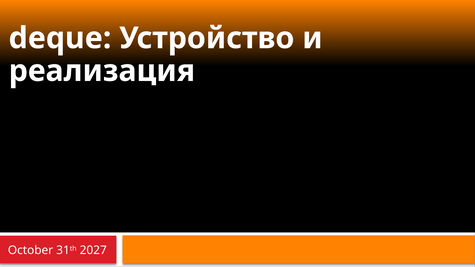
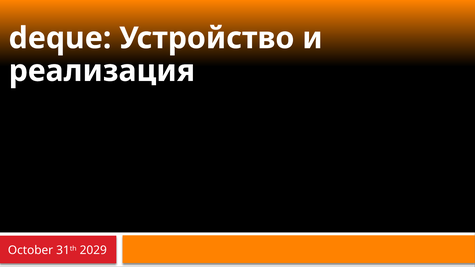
2027: 2027 -> 2029 (93, 251)
